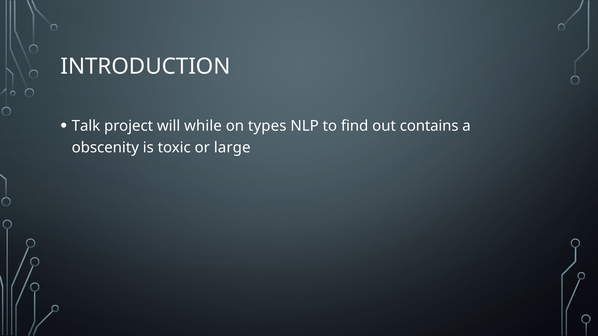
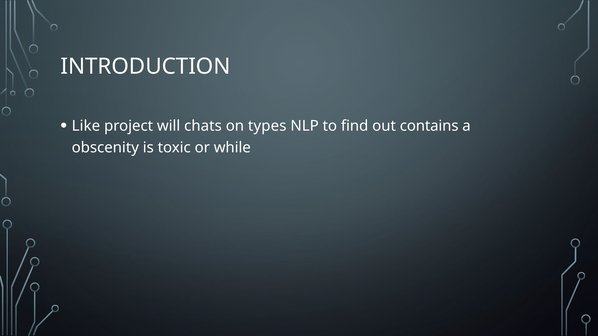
Talk: Talk -> Like (86, 126)
while: while -> chats (203, 126)
large: large -> while (232, 148)
